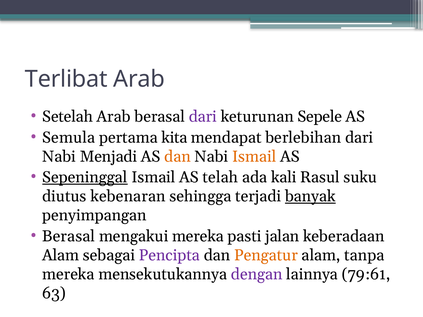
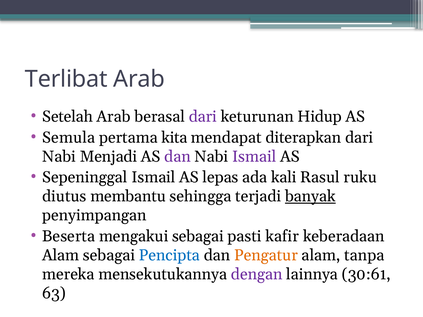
Sepele: Sepele -> Hidup (320, 117)
berlebihan: berlebihan -> diterapkan (303, 138)
dan colour: orange -> purple (178, 157)
Ismail colour: orange -> purple (254, 157)
Sepeninggal underline: present -> none (85, 177)
telah: telah -> lepas (221, 177)
suku: suku -> ruku (360, 177)
kebenaran: kebenaran -> membantu (128, 197)
Berasal: Berasal -> Beserta (69, 236)
mengakui mereka: mereka -> sebagai (198, 236)
jalan: jalan -> kafir (282, 236)
Pencipta colour: purple -> blue (169, 255)
79:61: 79:61 -> 30:61 (366, 274)
